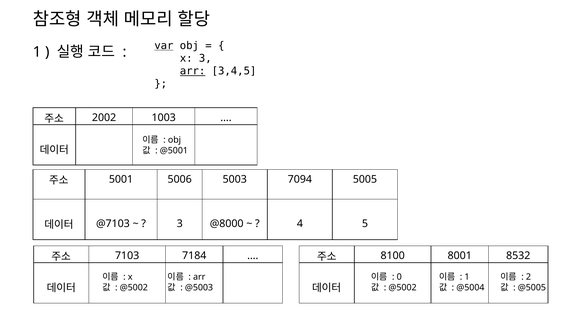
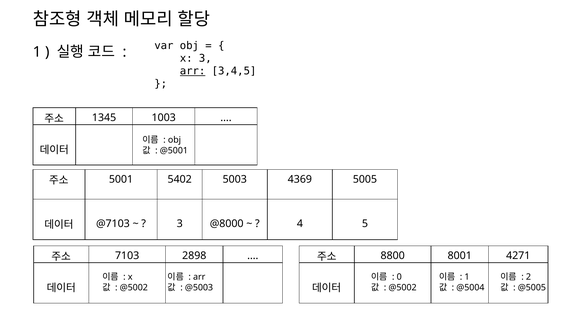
var underline: present -> none (164, 46)
2002: 2002 -> 1345 (104, 117)
5006: 5006 -> 5402 (180, 179)
7094: 7094 -> 4369 (300, 179)
7184: 7184 -> 2898 (194, 256)
8100: 8100 -> 8800 (393, 256)
8532: 8532 -> 4271 (518, 256)
